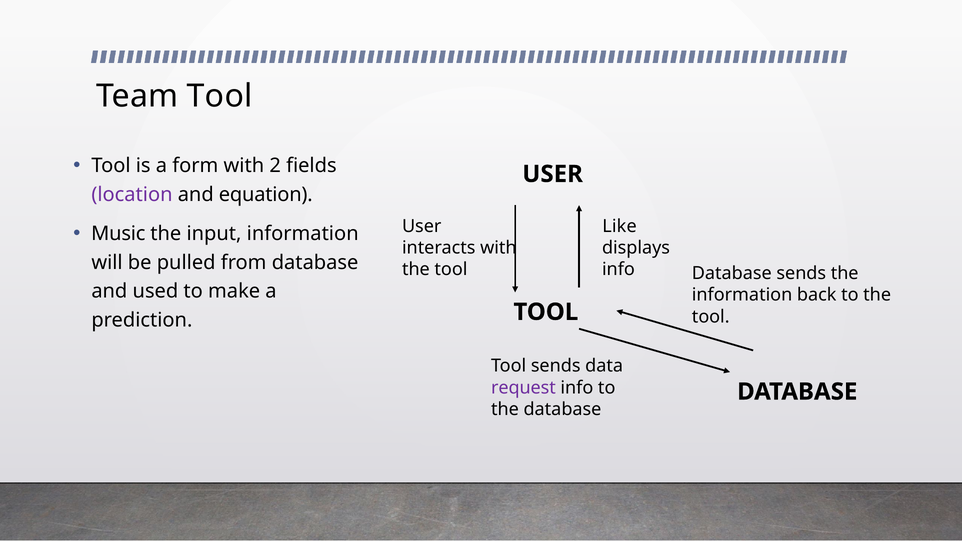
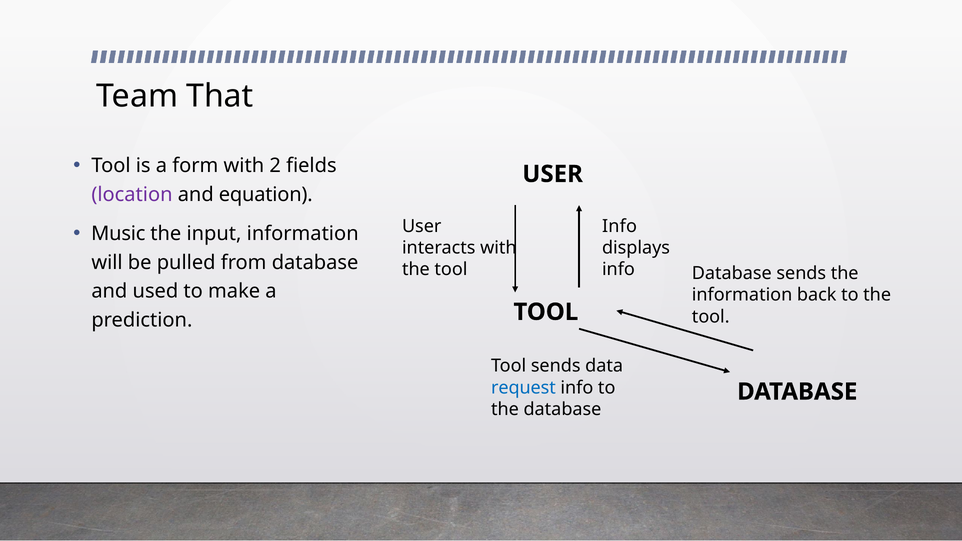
Team Tool: Tool -> That (220, 96)
Like: Like -> Info (619, 226)
request colour: purple -> blue (523, 388)
